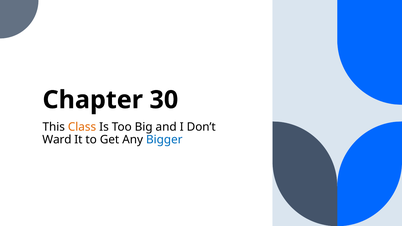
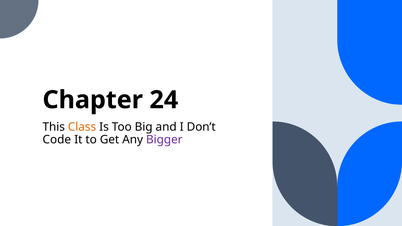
30: 30 -> 24 (164, 100)
Ward: Ward -> Code (57, 140)
Bigger colour: blue -> purple (164, 140)
